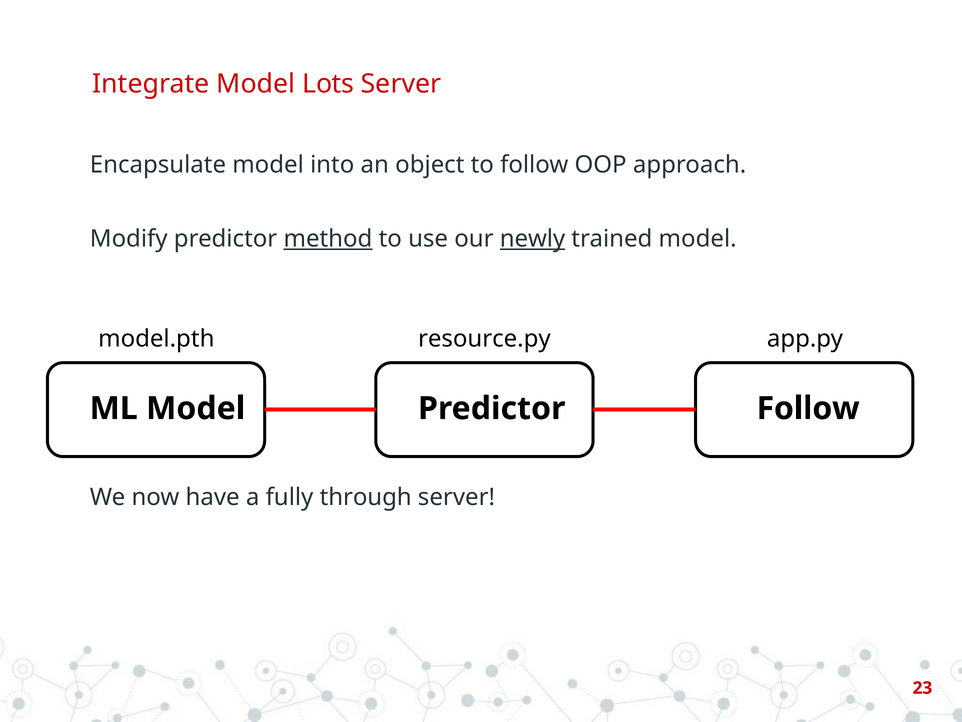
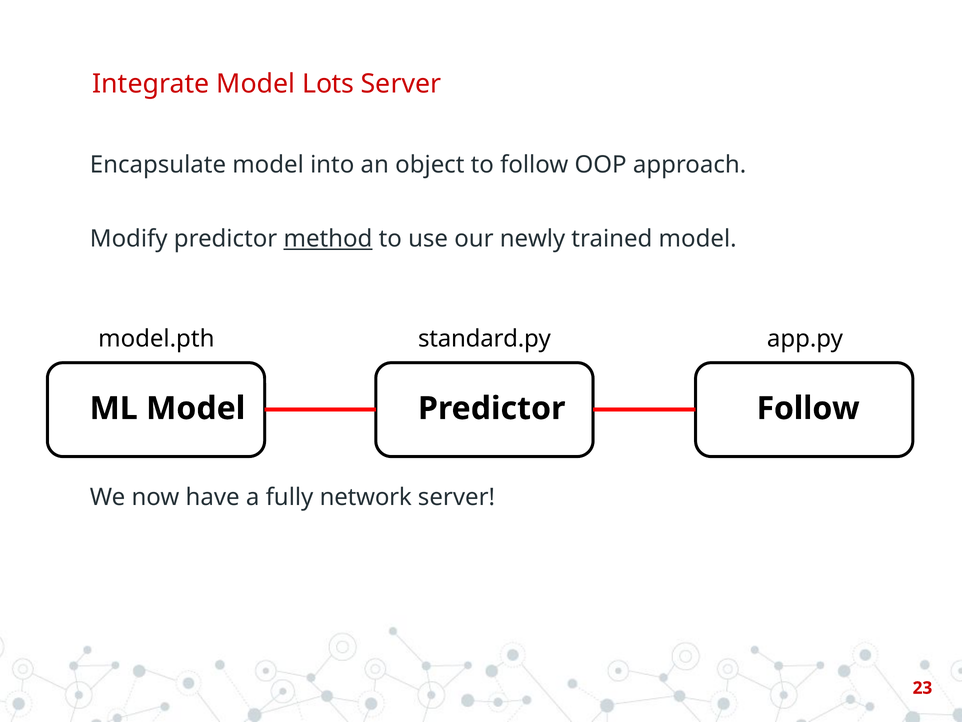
newly underline: present -> none (533, 239)
resource.py: resource.py -> standard.py (484, 338)
through: through -> network (366, 497)
